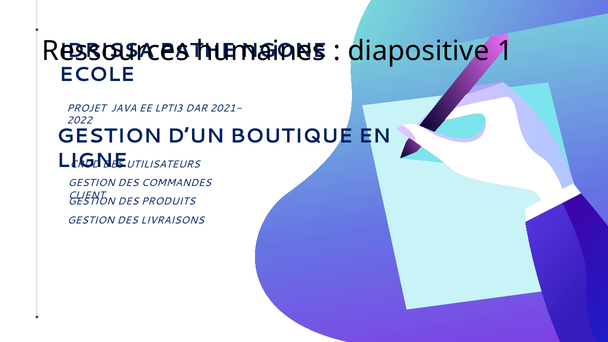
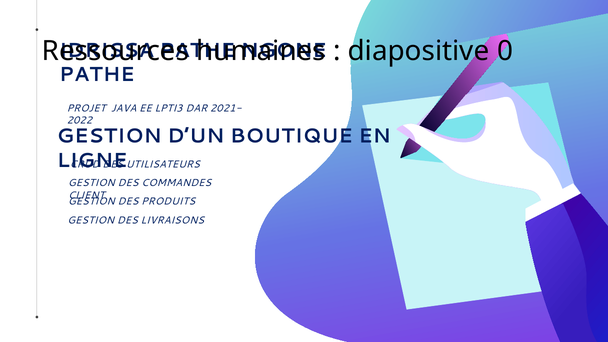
1: 1 -> 0 (505, 51)
ECOLE: ECOLE -> PATHE (97, 75)
